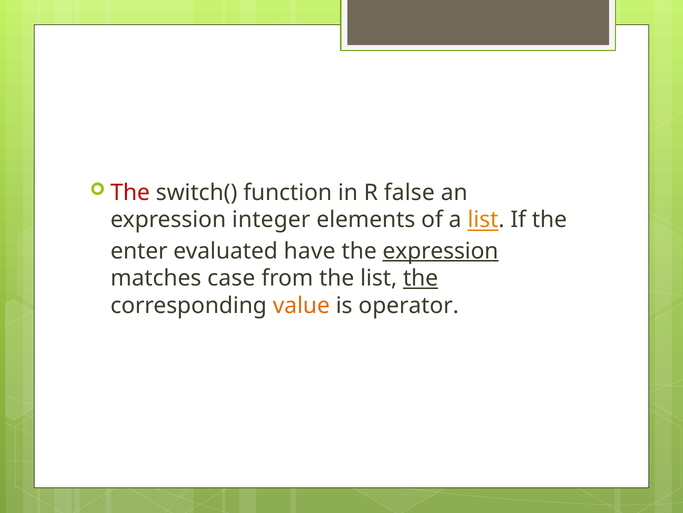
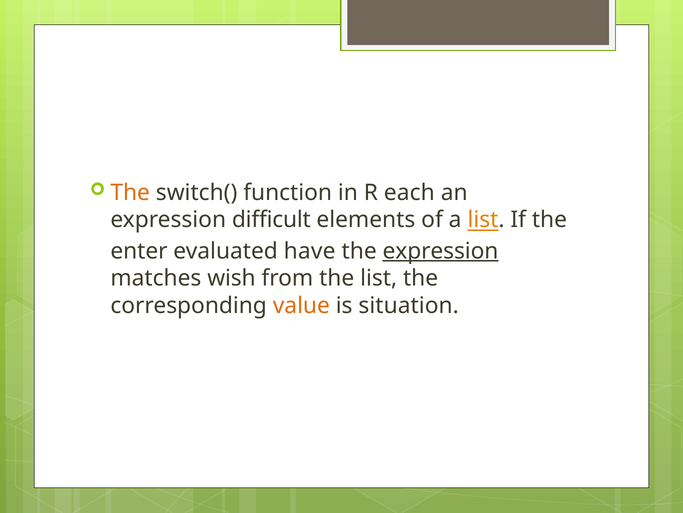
The colour: red -> orange (130, 192)
false: false -> each (409, 192)
integer: integer -> difficult (271, 220)
case: case -> wish (231, 278)
the underline: present -> none (421, 278)
operator: operator -> situation (409, 305)
